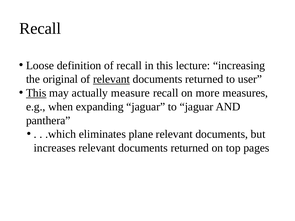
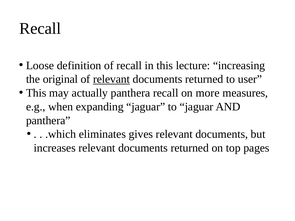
This underline: present -> none (36, 93)
actually measure: measure -> panthera (130, 93)
plane: plane -> gives (141, 134)
